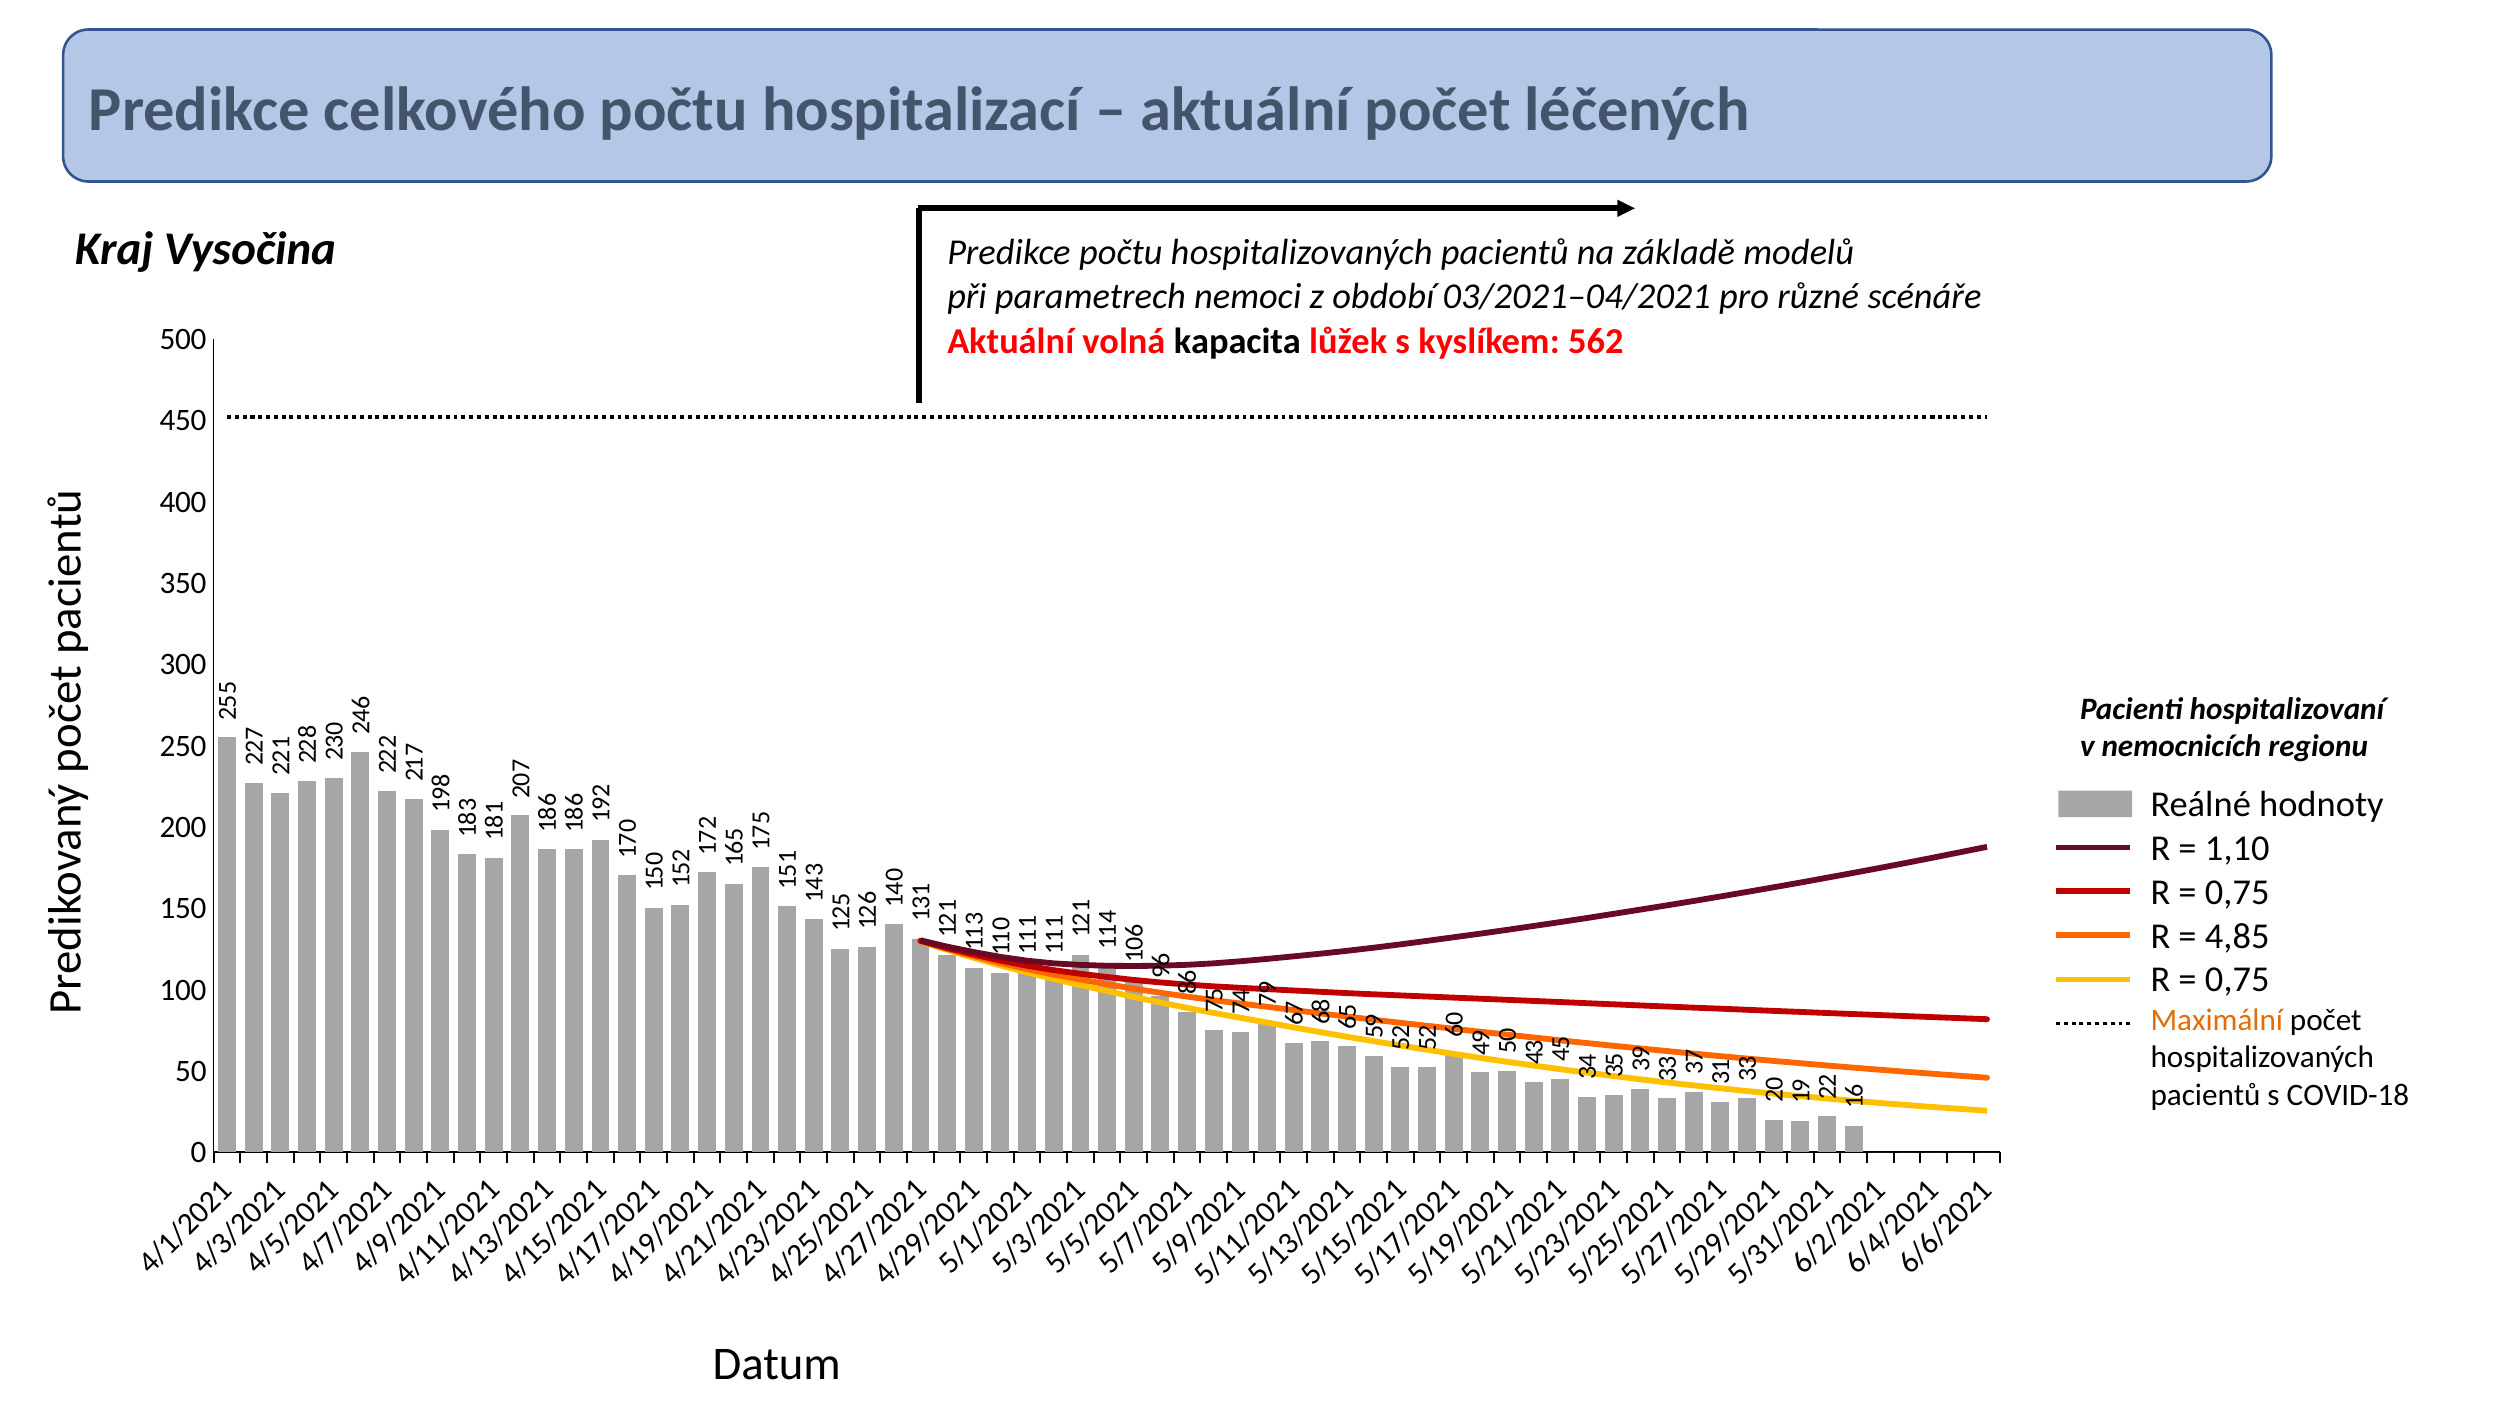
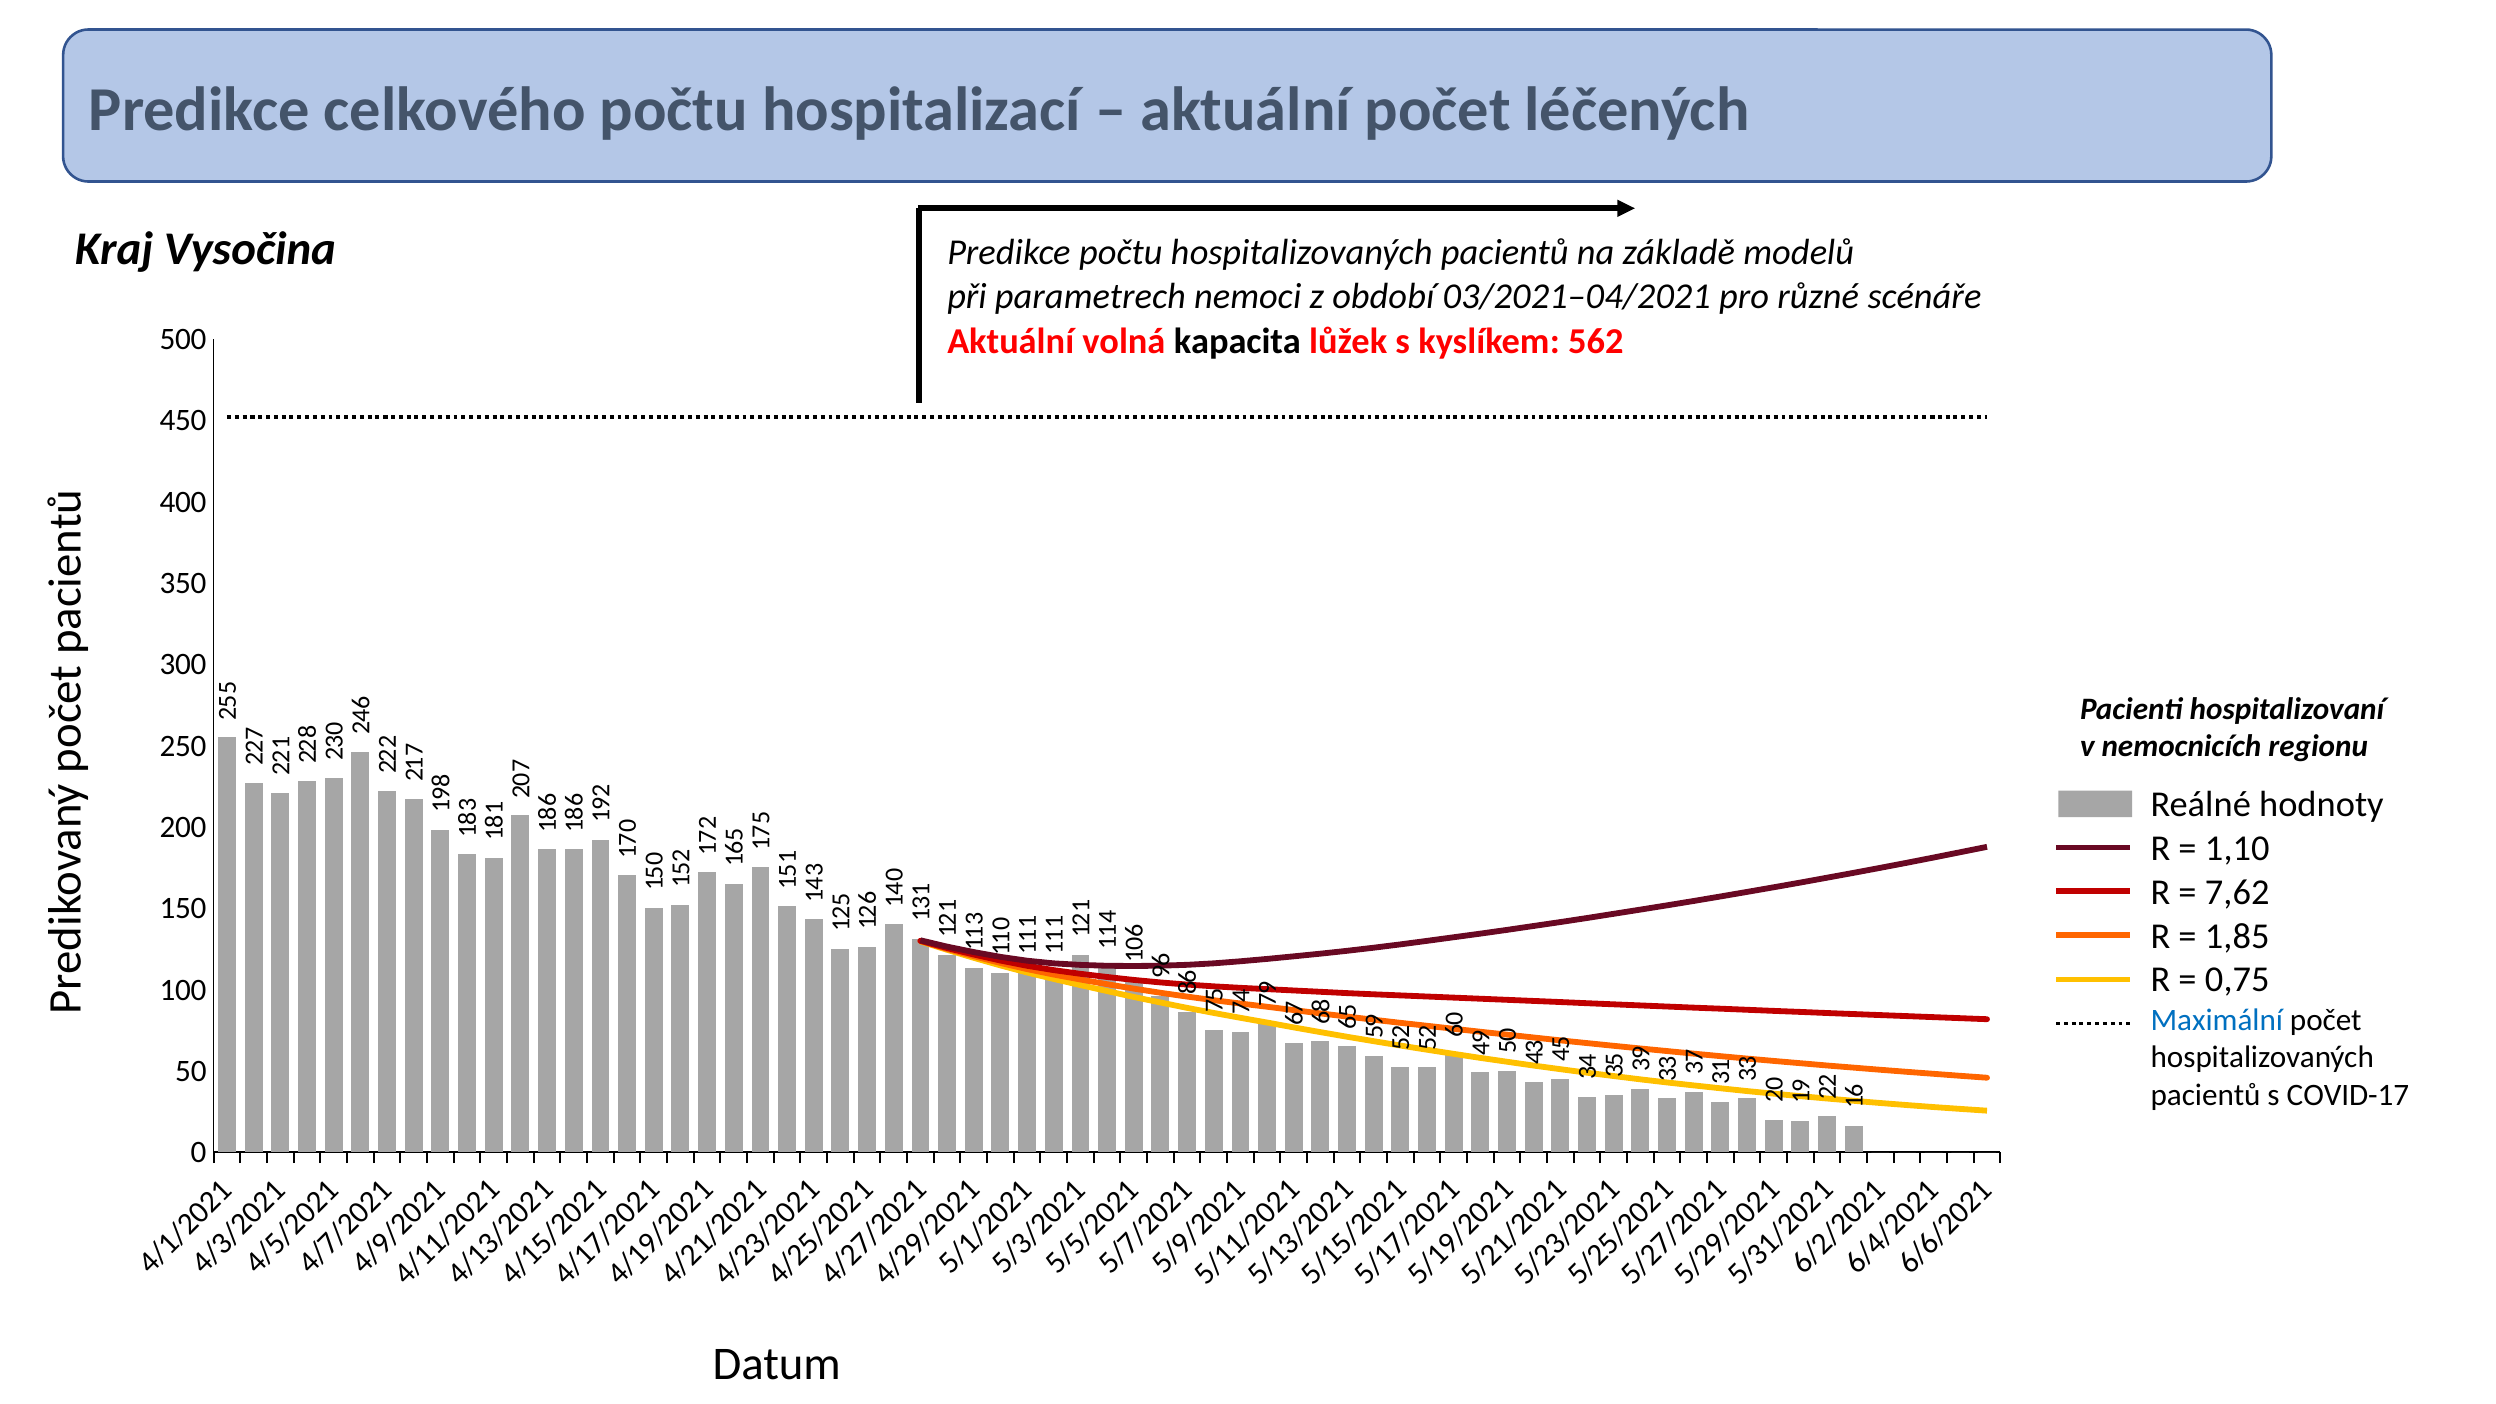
0,75: 0,75 -> 7,62 (2237, 892)
4,85: 4,85 -> 1,85 (2237, 936)
Maximální colour: orange -> blue (2217, 1020)
COVID-18: COVID-18 -> COVID-17 (2348, 1095)
